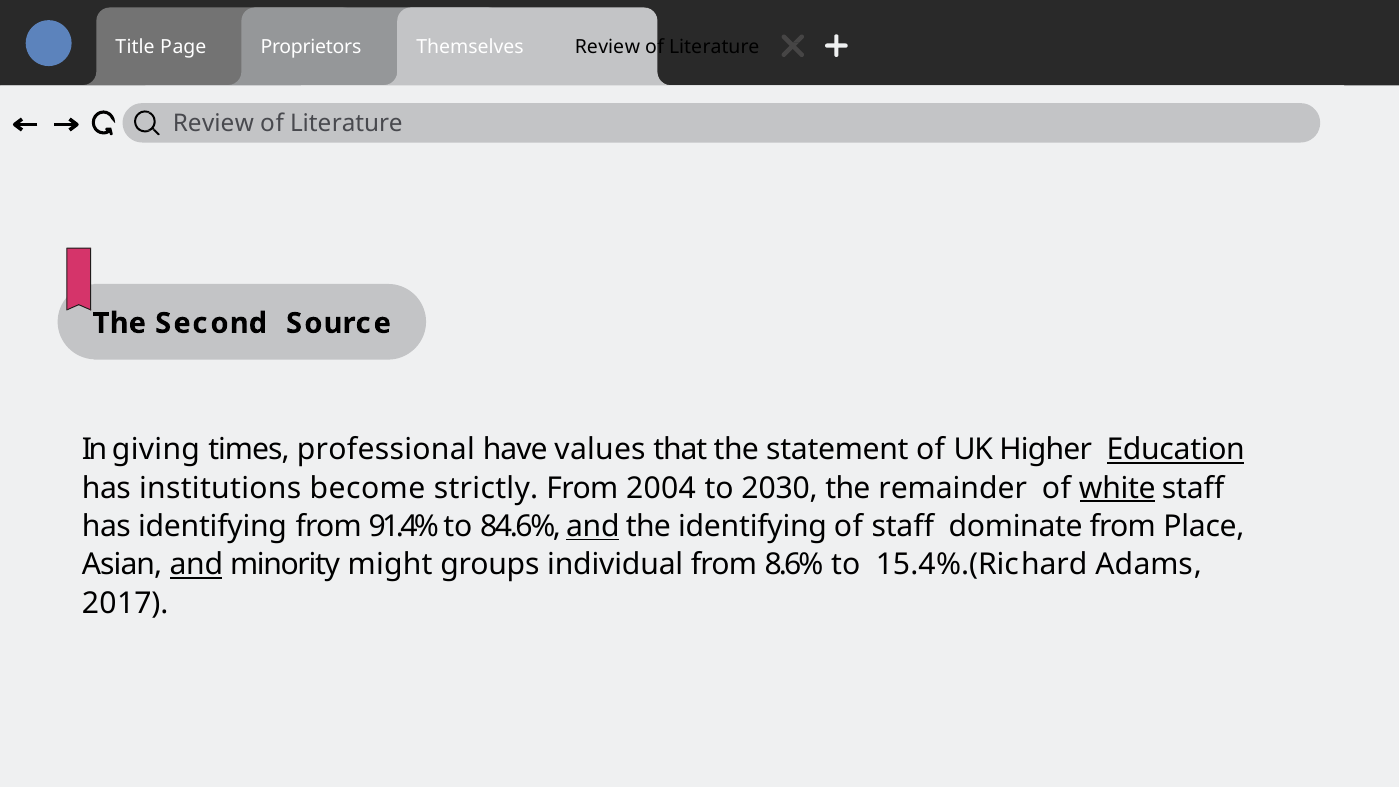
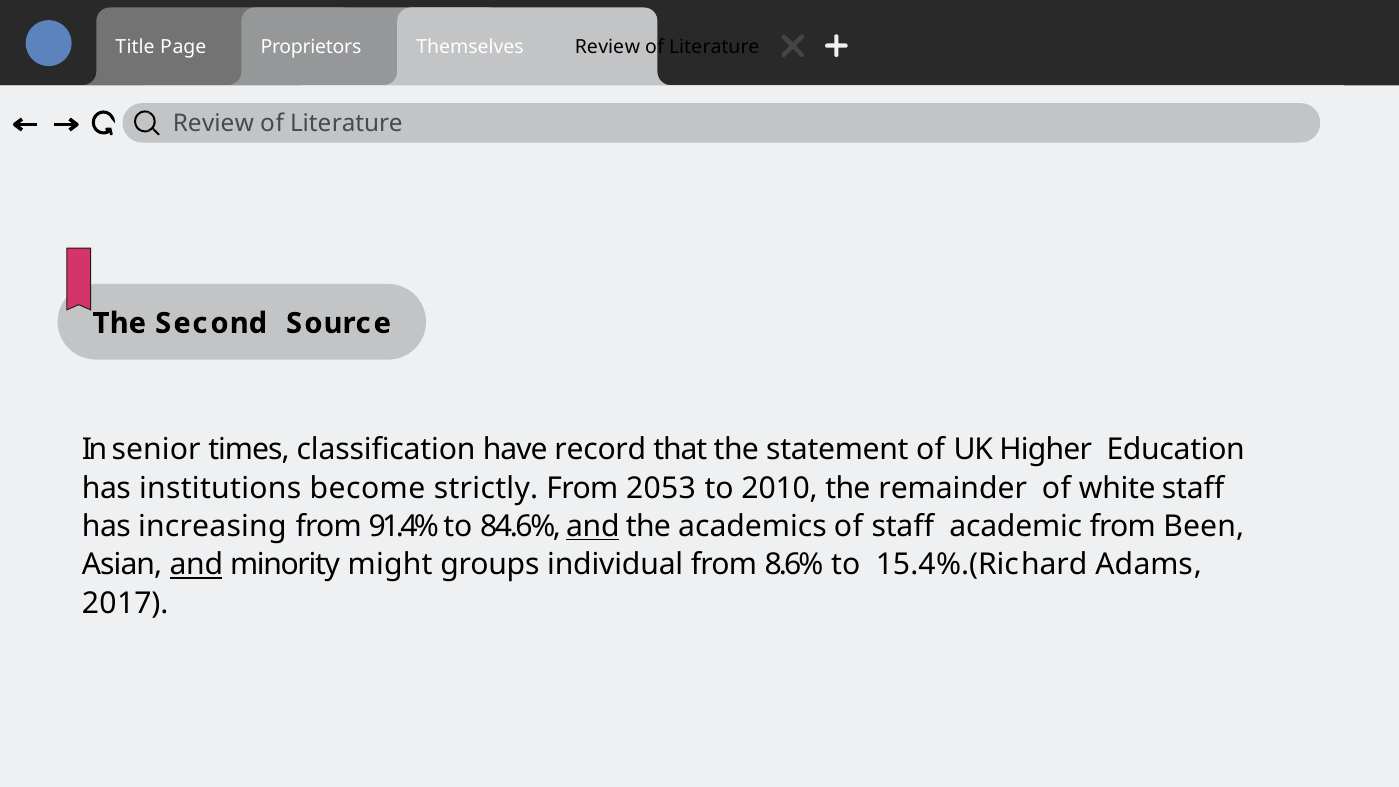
giving: giving -> senior (156, 450)
professional: professional -> classification (386, 450)
values: values -> record (600, 450)
Education underline: present -> none (1176, 450)
2004: 2004 -> 2053 (661, 488)
2030: 2030 -> 2010 (780, 488)
white underline: present -> none (1117, 488)
has identifying: identifying -> increasing (212, 526)
the identifying: identifying -> academics (752, 526)
dominate: dominate -> academic (1016, 526)
Place: Place -> Been (1204, 526)
